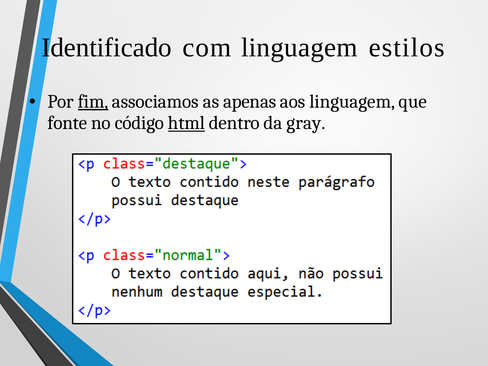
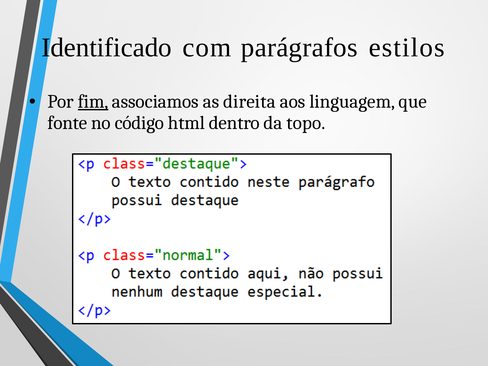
com linguagem: linguagem -> parágrafos (299, 47)
apenas: apenas -> direita (249, 101)
html underline: present -> none (186, 123)
gray: gray -> topo (306, 123)
